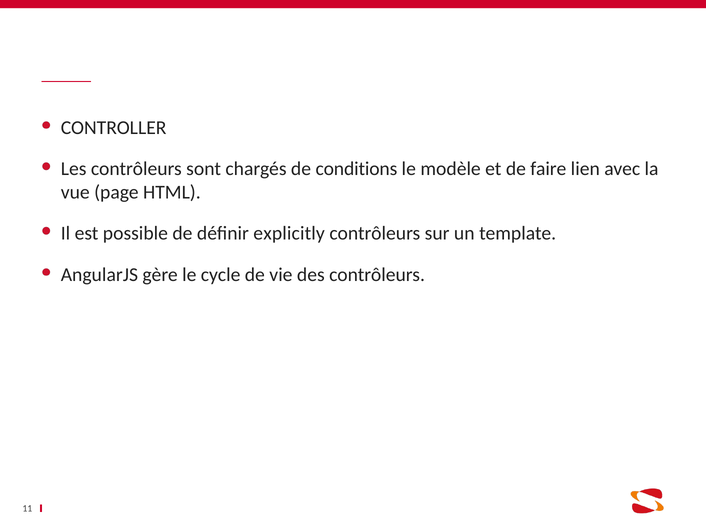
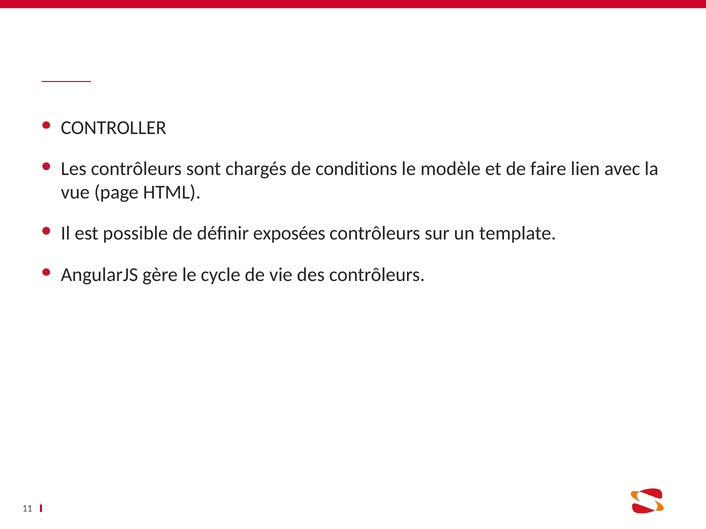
explicitly: explicitly -> exposées (289, 234)
